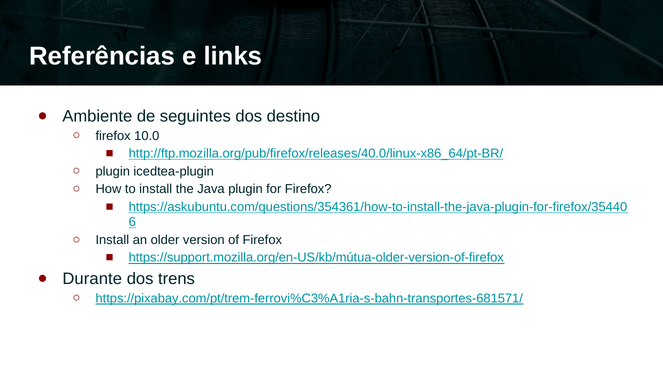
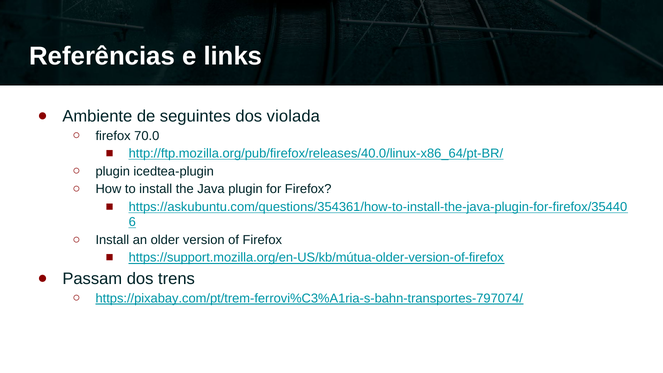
destino: destino -> violada (293, 116)
10.0: 10.0 -> 70.0 (147, 136)
Durante: Durante -> Passam (92, 279)
https://pixabay.com/pt/trem-ferrovi%C3%A1ria-s-bahn-transportes-681571/: https://pixabay.com/pt/trem-ferrovi%C3%A1ria-s-bahn-transportes-681571/ -> https://pixabay.com/pt/trem-ferrovi%C3%A1ria-s-bahn-transportes-797074/ (309, 298)
